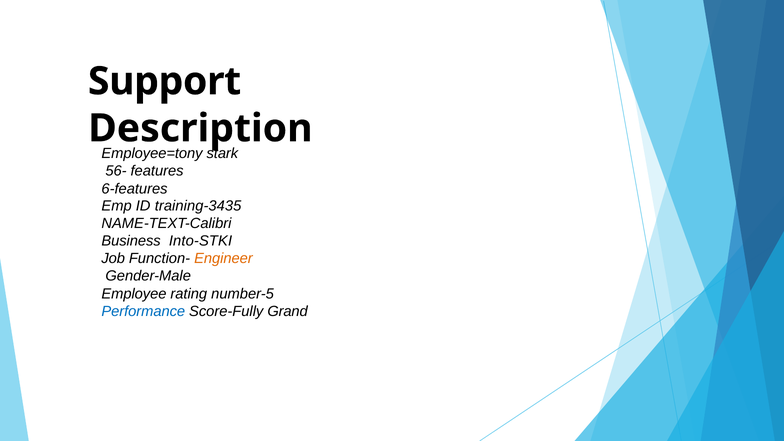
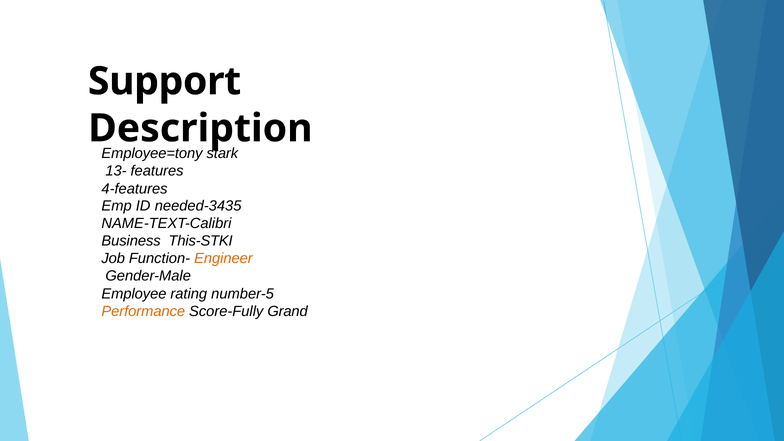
56-: 56- -> 13- (116, 171)
6-features: 6-features -> 4-features (135, 189)
training-3435: training-3435 -> needed-3435 (198, 206)
Into-STKI: Into-STKI -> This-STKI (201, 241)
Performance colour: blue -> orange (143, 312)
